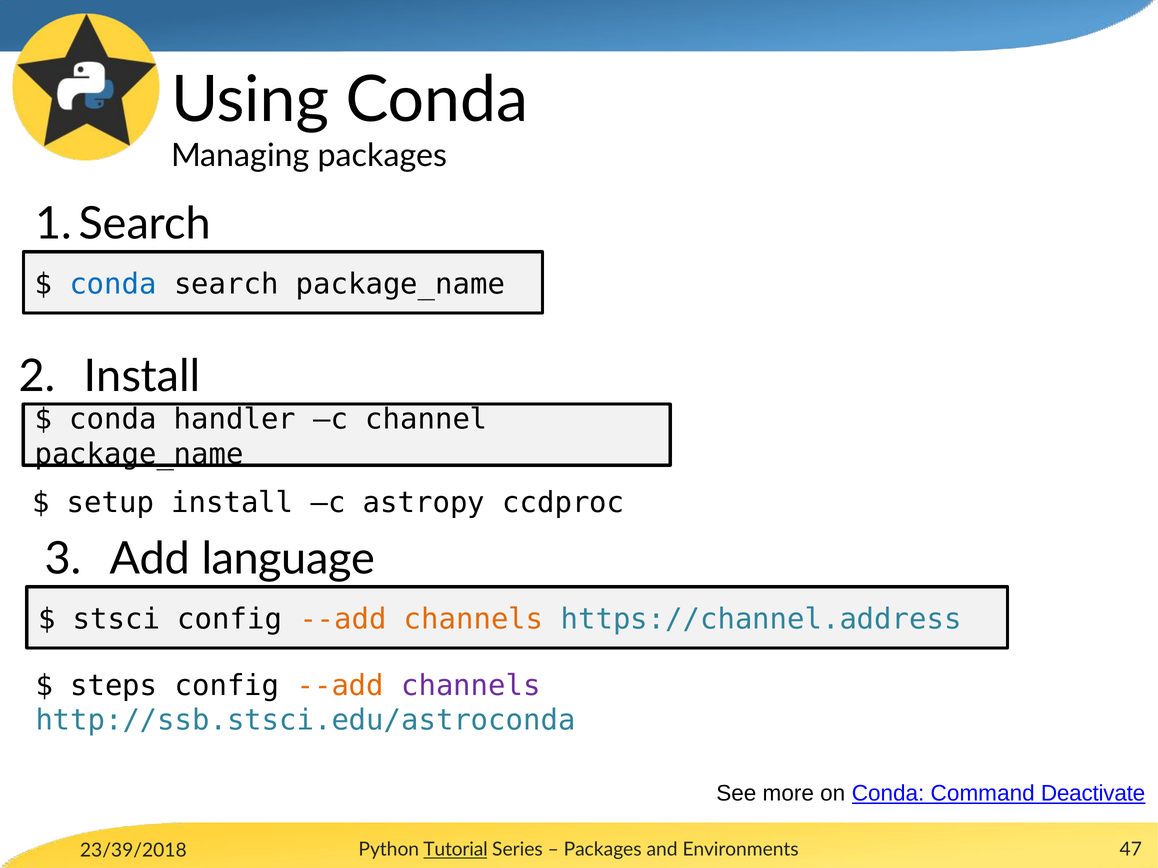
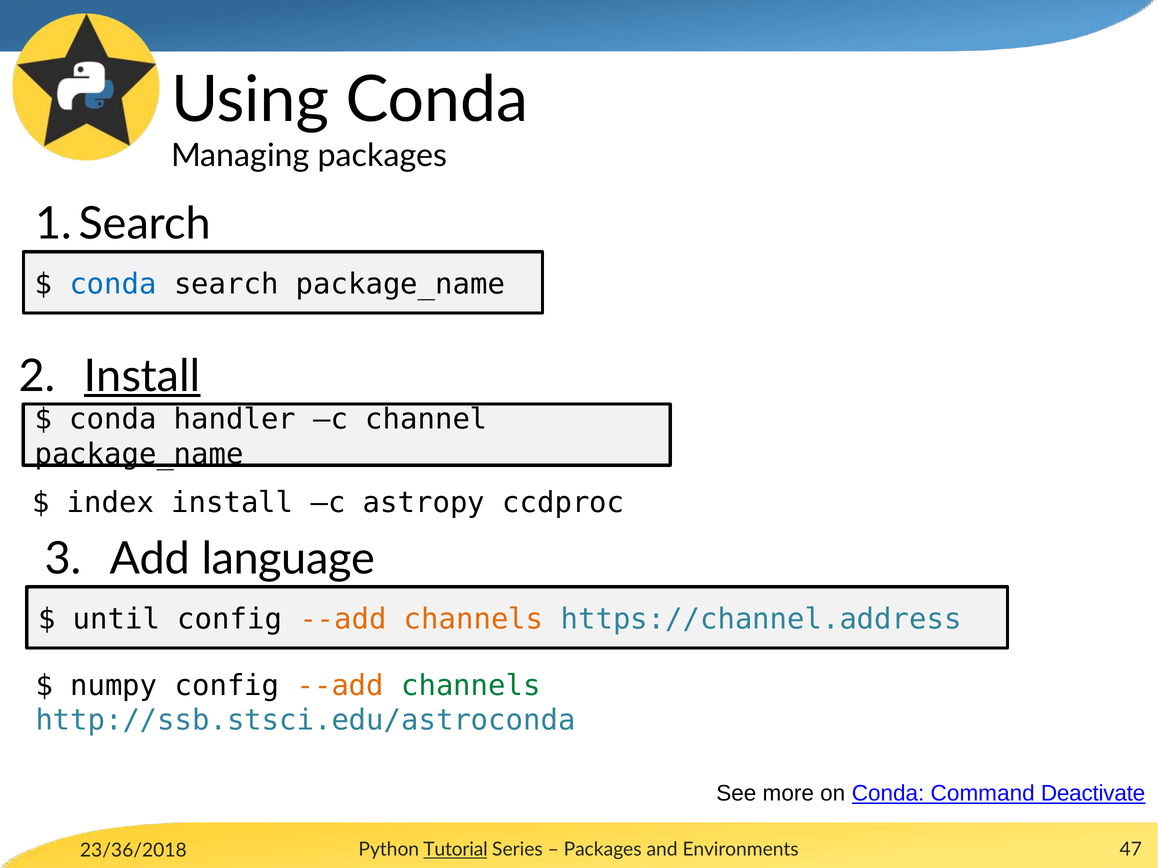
Install underline: none -> present (142, 376)
setup: setup -> index (110, 503)
stsci: stsci -> until (116, 620)
steps: steps -> numpy (114, 686)
channels colour: purple -> green (471, 686)
23/39/2018: 23/39/2018 -> 23/36/2018 (133, 851)
